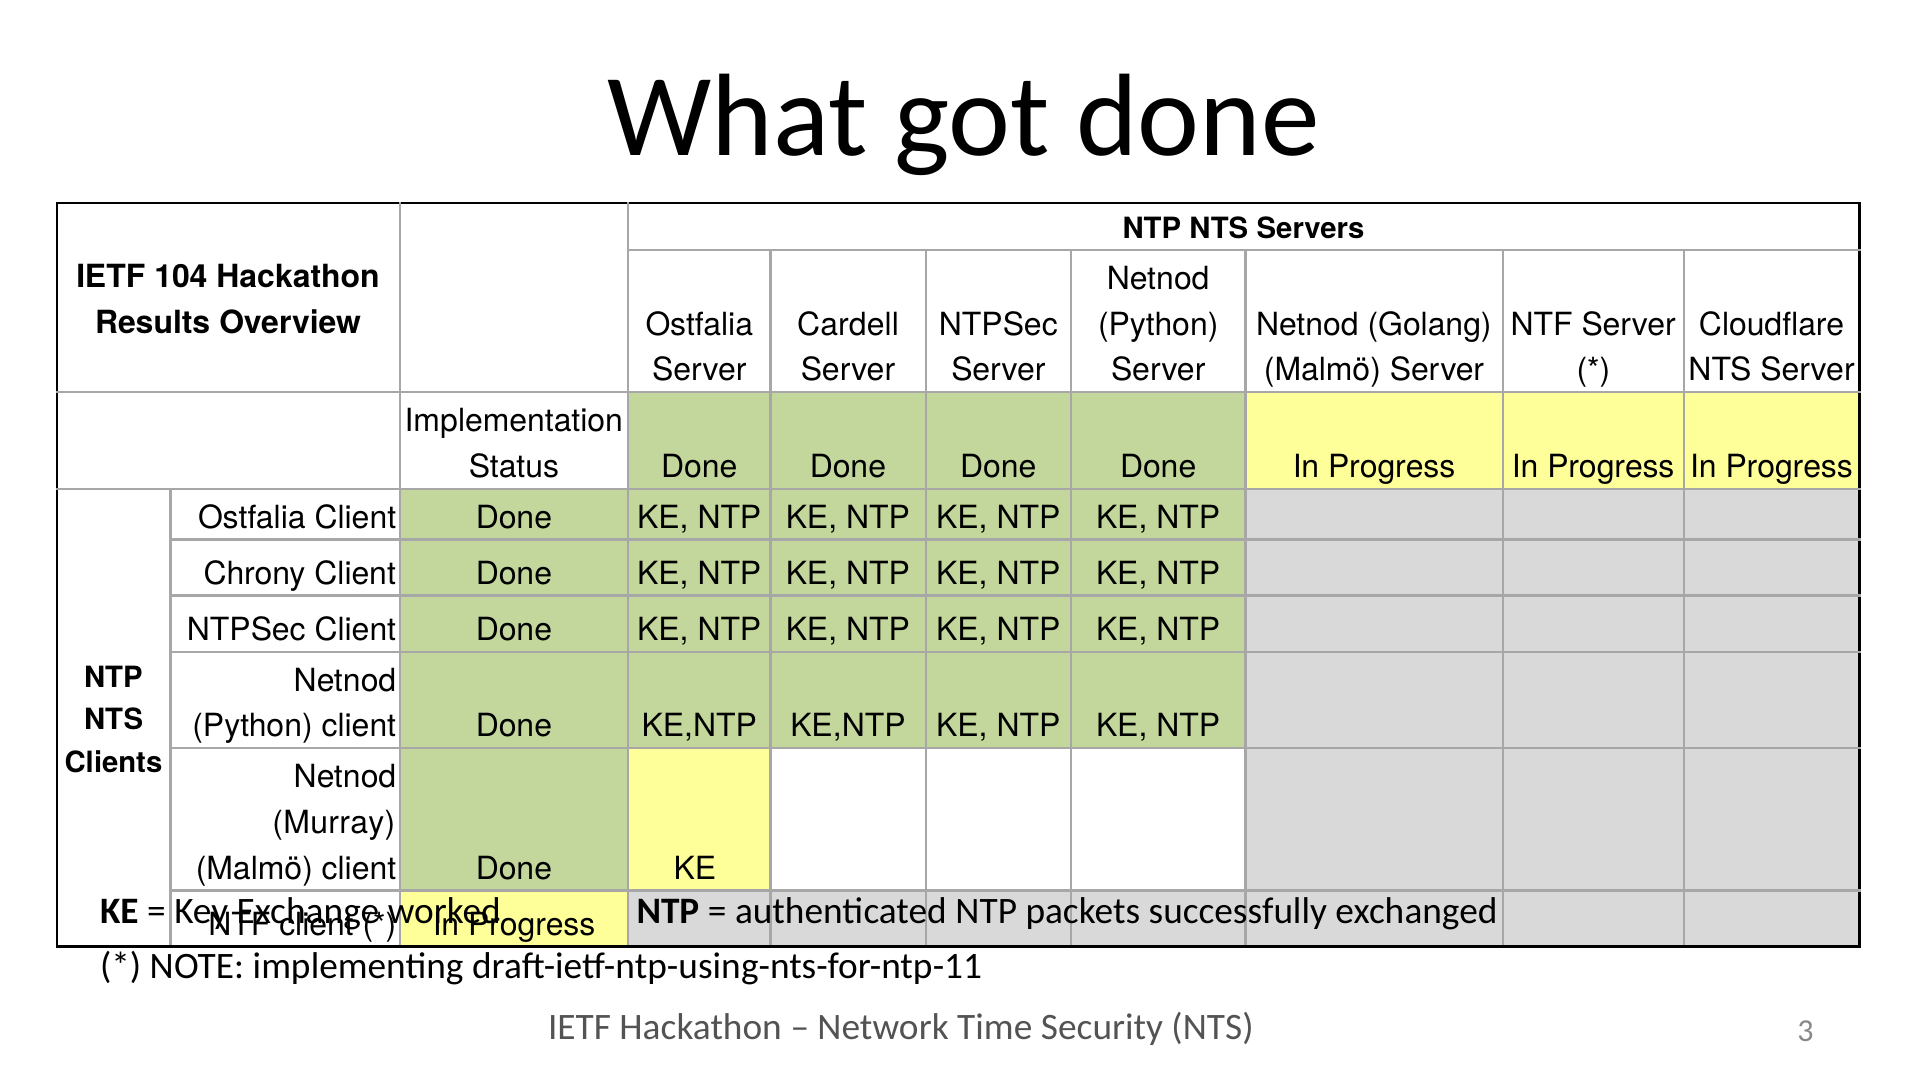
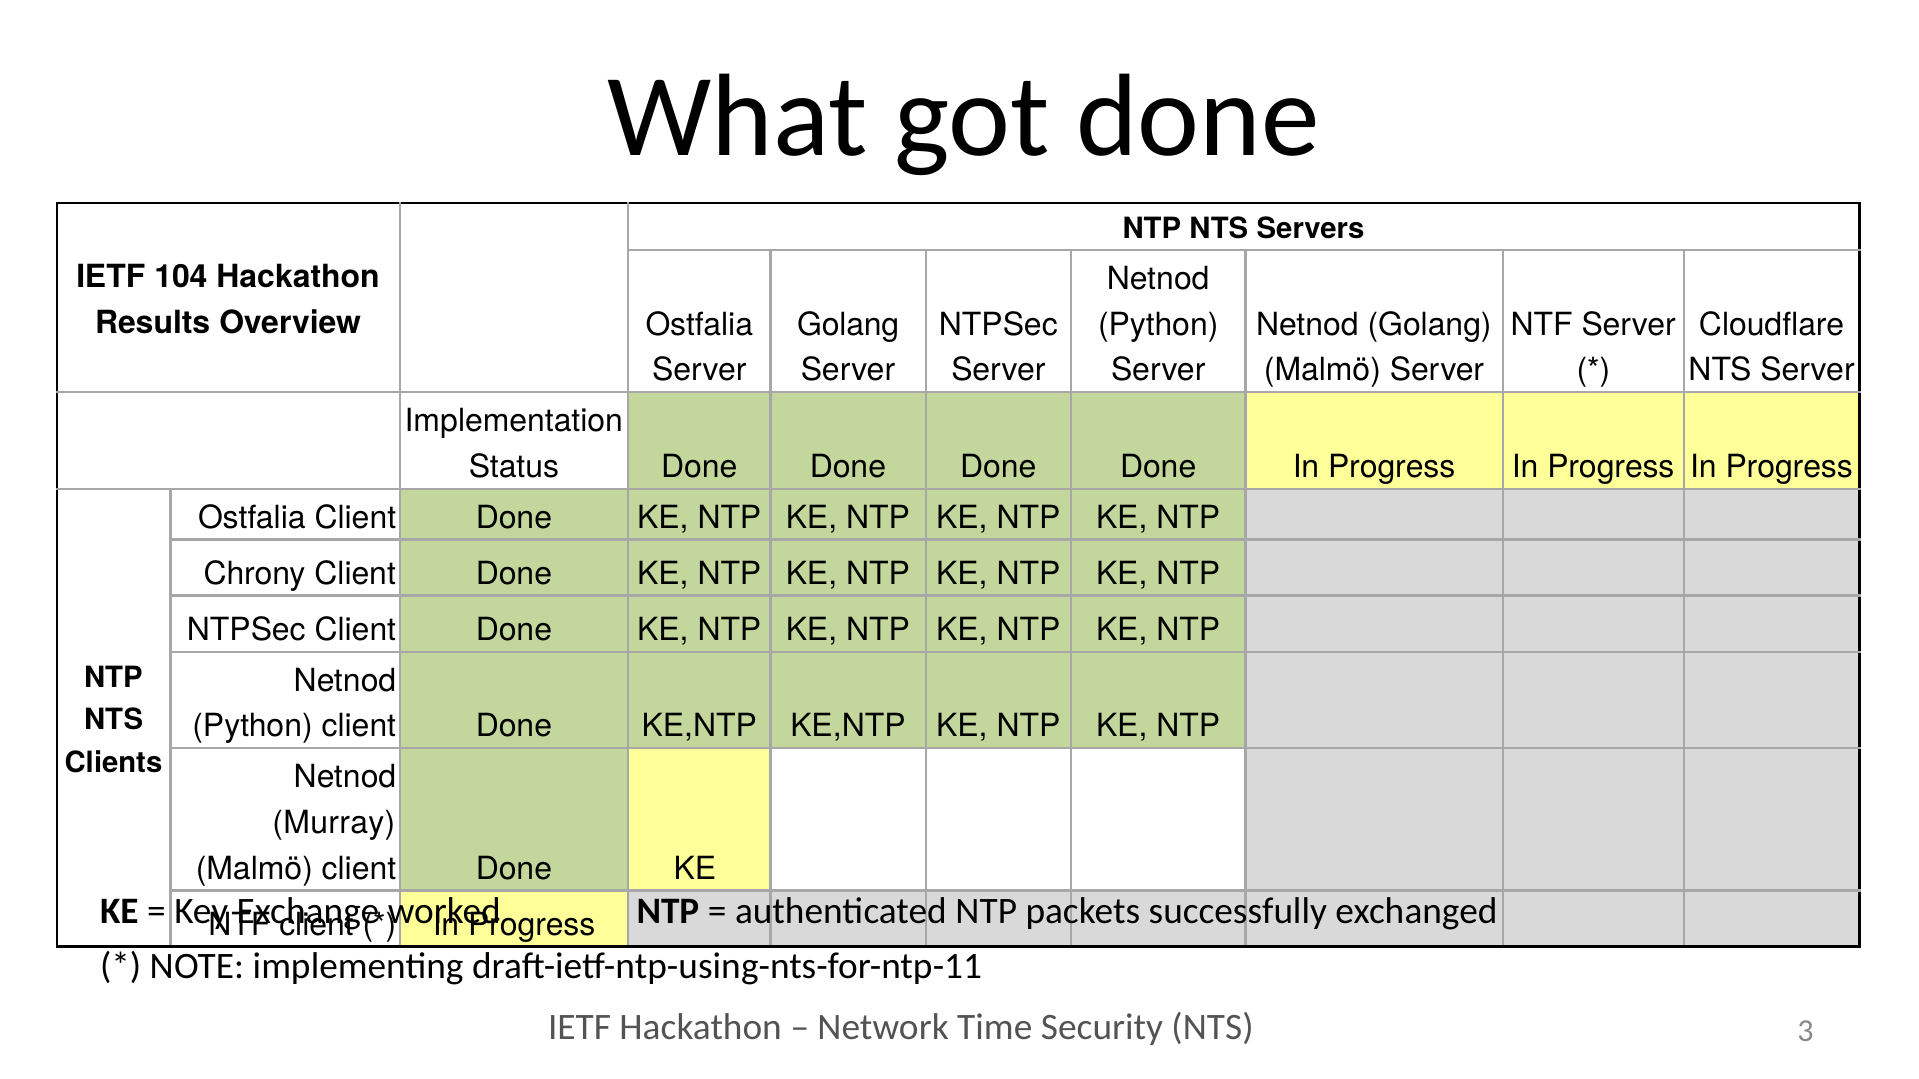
Cardell: Cardell -> Golang (848, 325)
